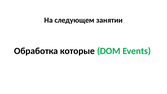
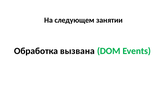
которые: которые -> вызвана (77, 51)
